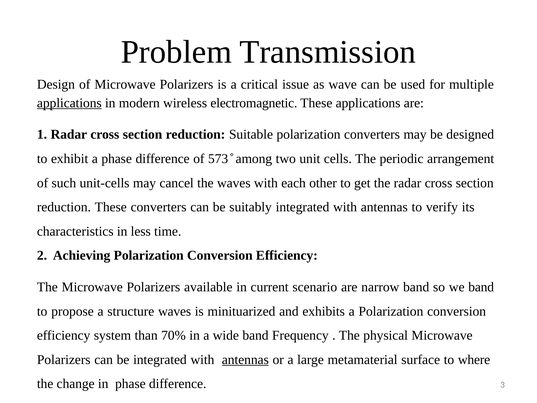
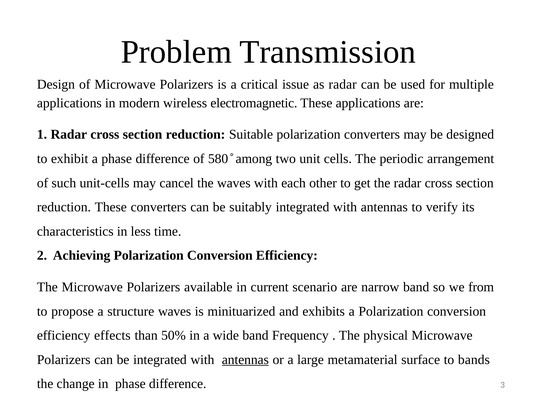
as wave: wave -> radar (343, 84)
applications underline: present -> none (69, 103)
573: 573 -> 580 (218, 159)
we band: band -> from (481, 287)
system: system -> effects (112, 335)
70%: 70% -> 50% (173, 335)
where: where -> bands (474, 359)
